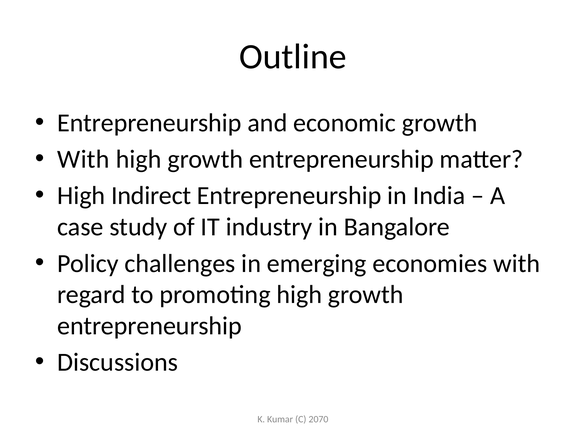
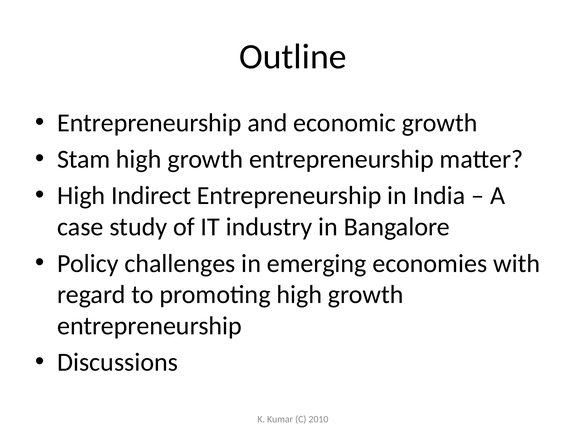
With: With -> Stam (84, 159)
2070: 2070 -> 2010 (318, 420)
